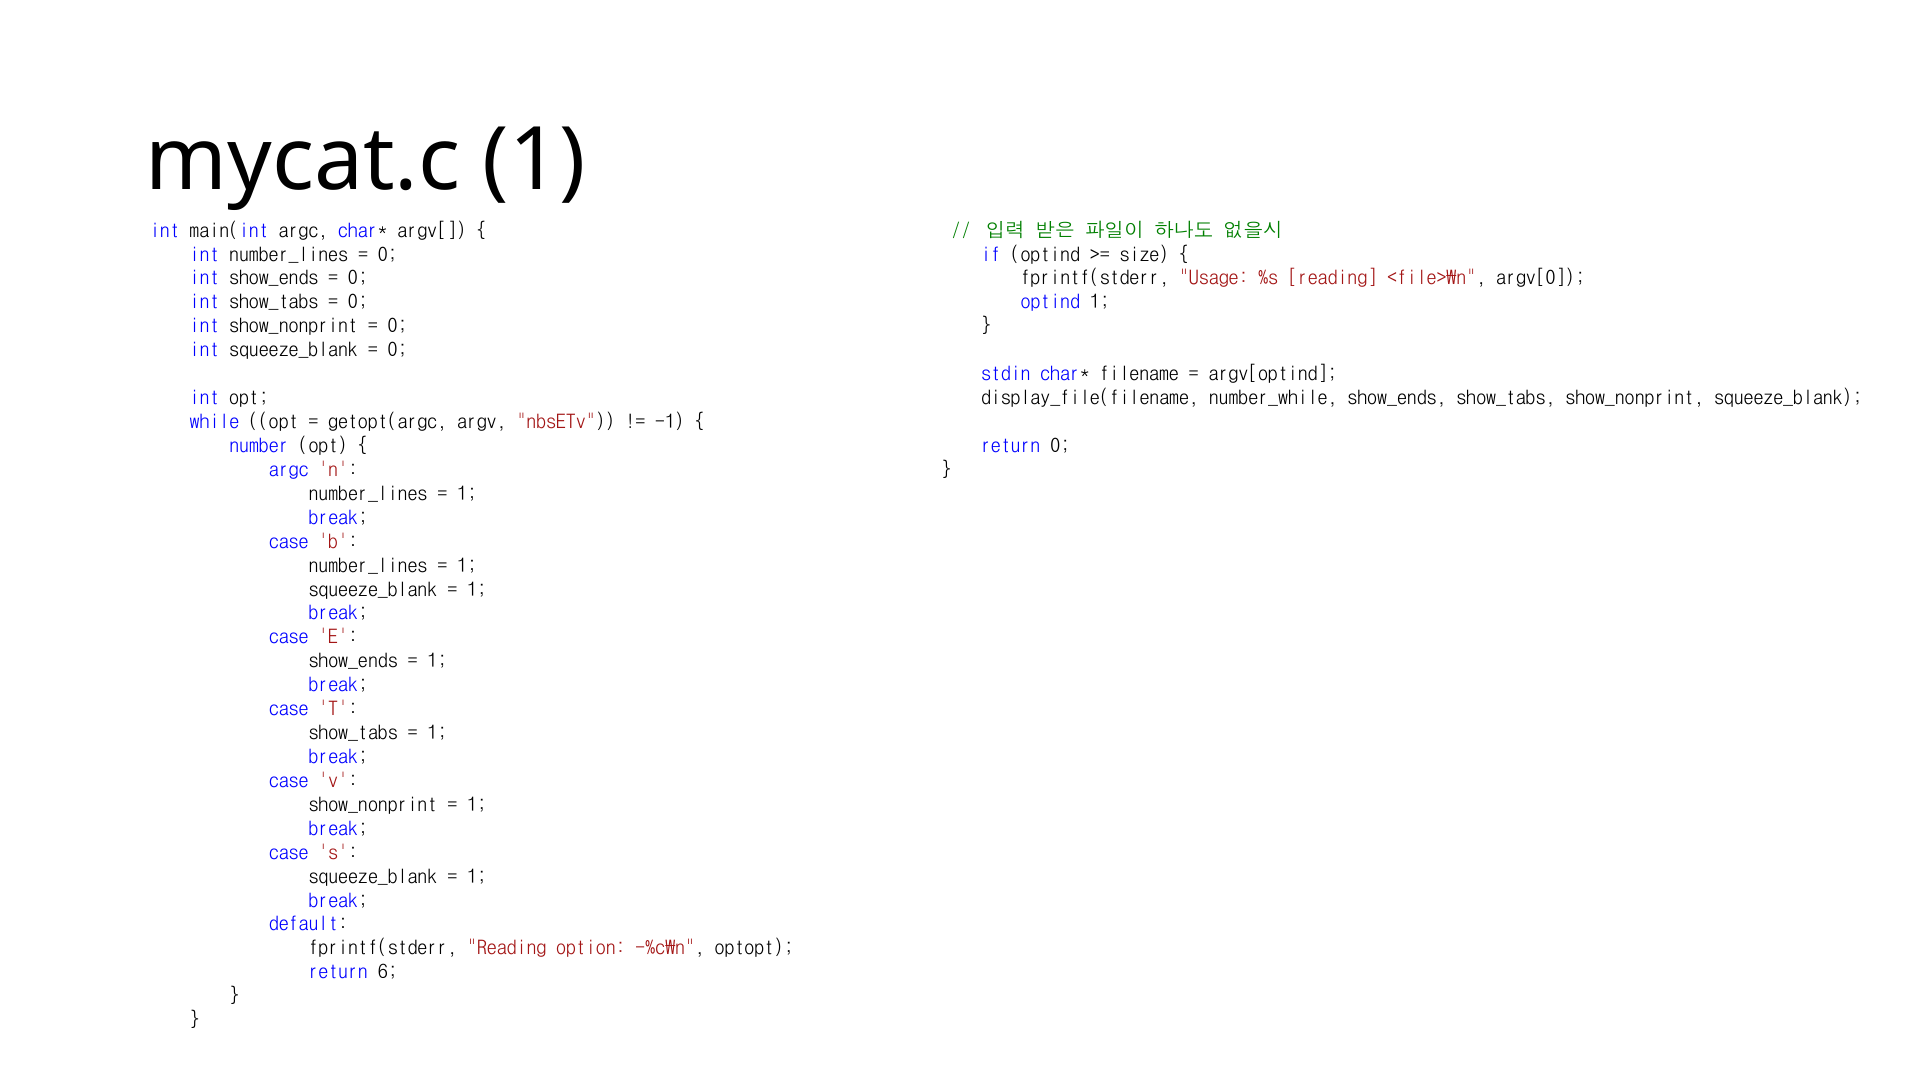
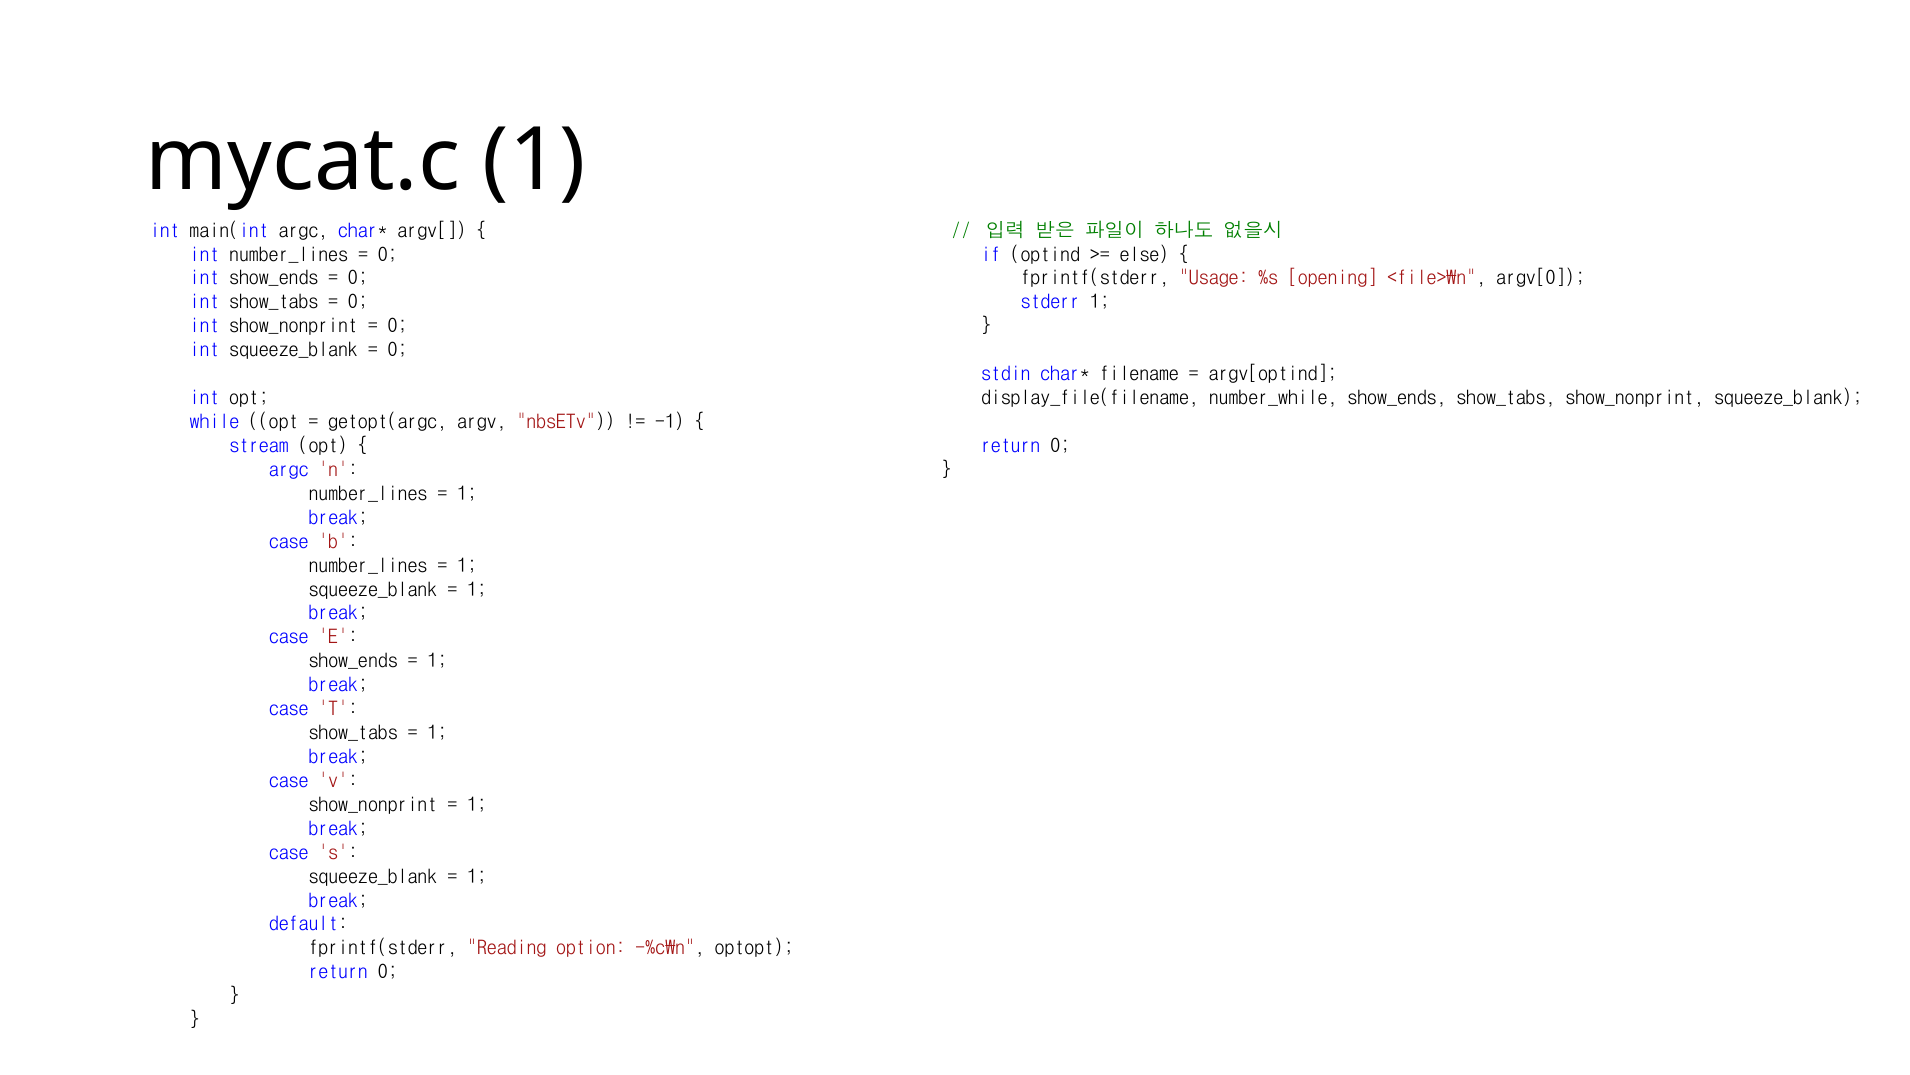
size: size -> else (1144, 254)
%s reading: reading -> opening (1333, 278)
optind: optind -> stderr (1050, 302)
number: number -> stream (259, 446)
6: 6 -> 0 (388, 972)
